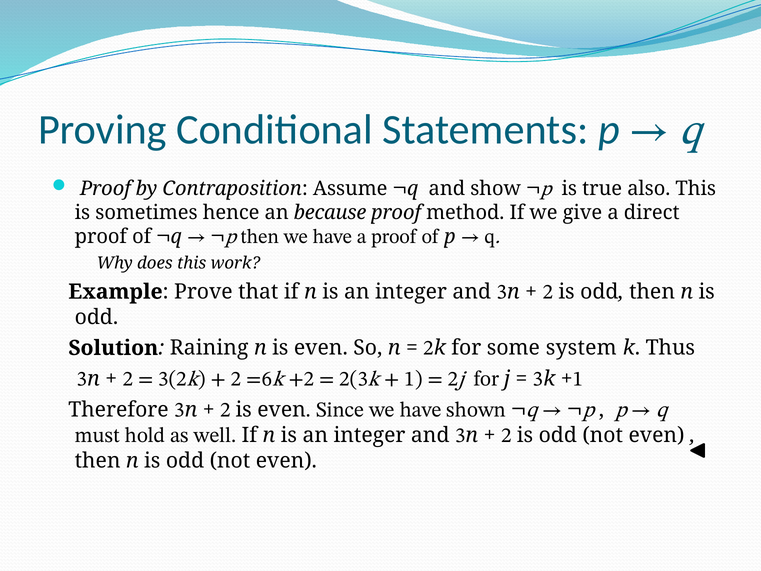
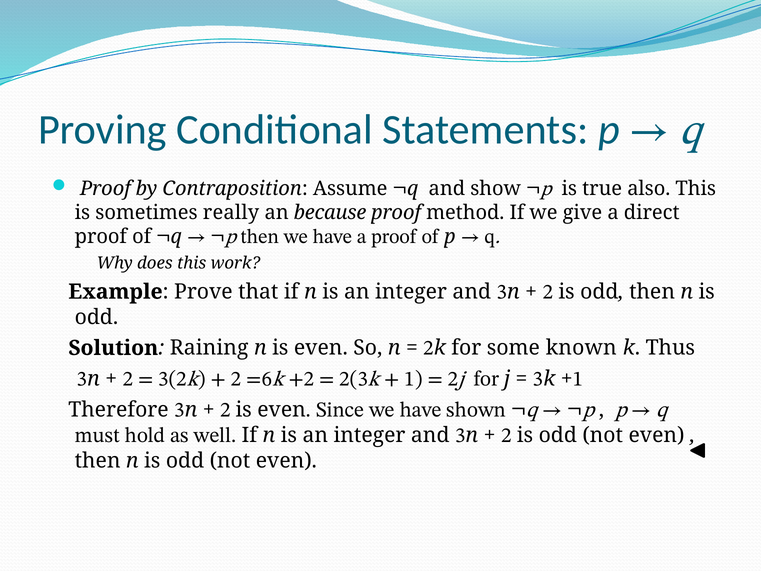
hence: hence -> really (231, 213)
system: system -> known (581, 348)
